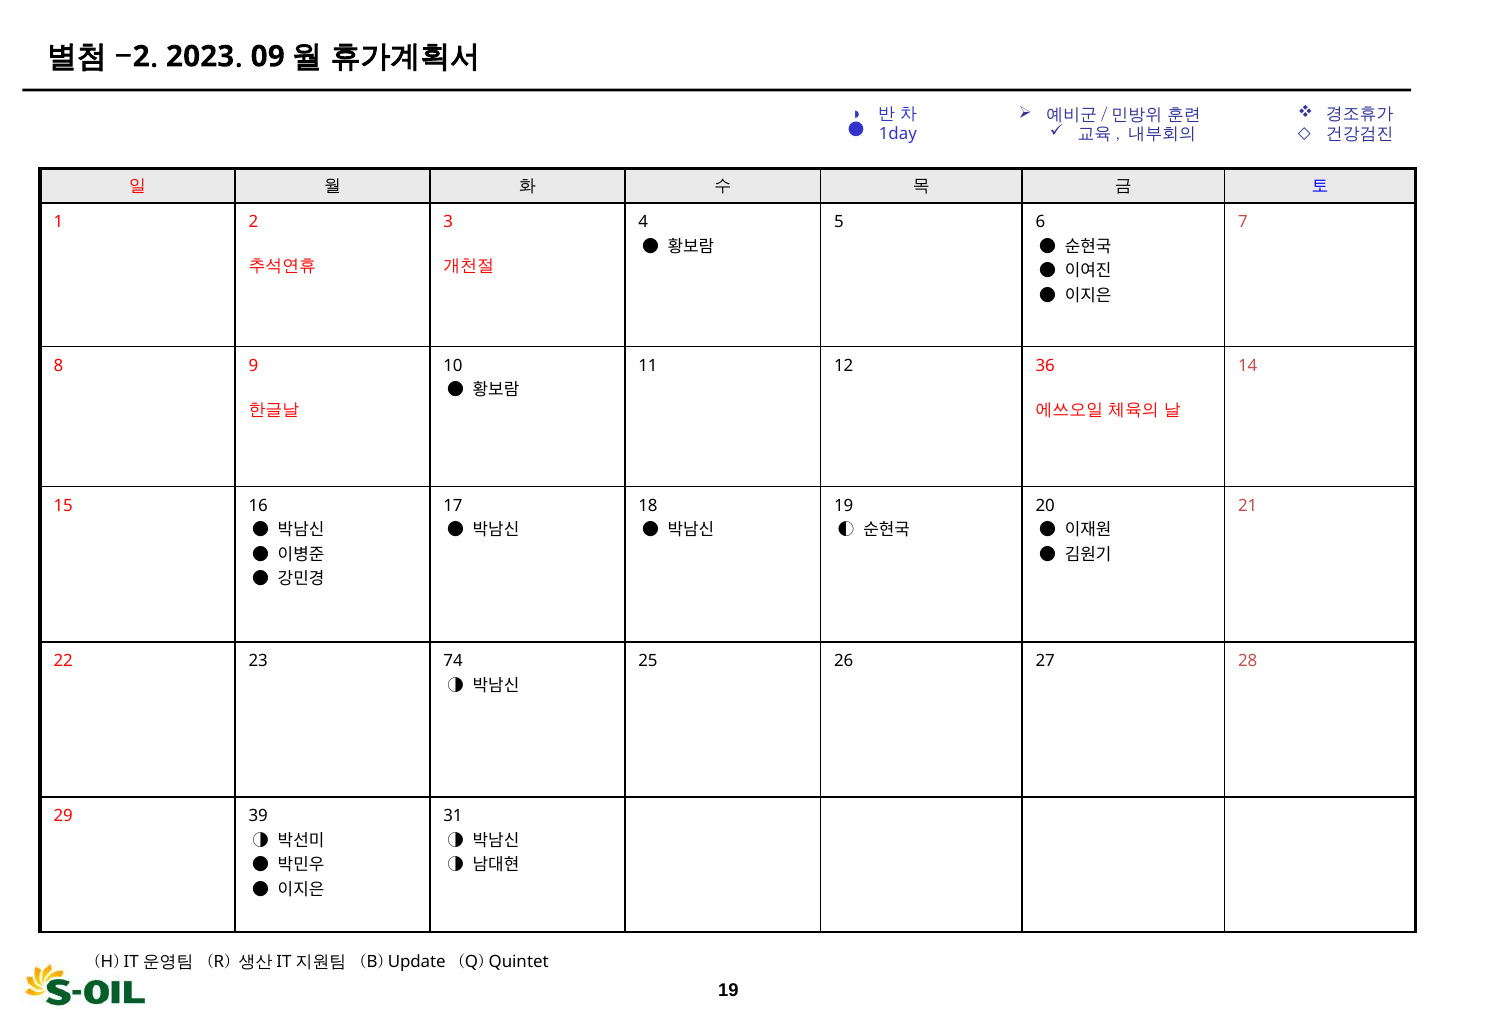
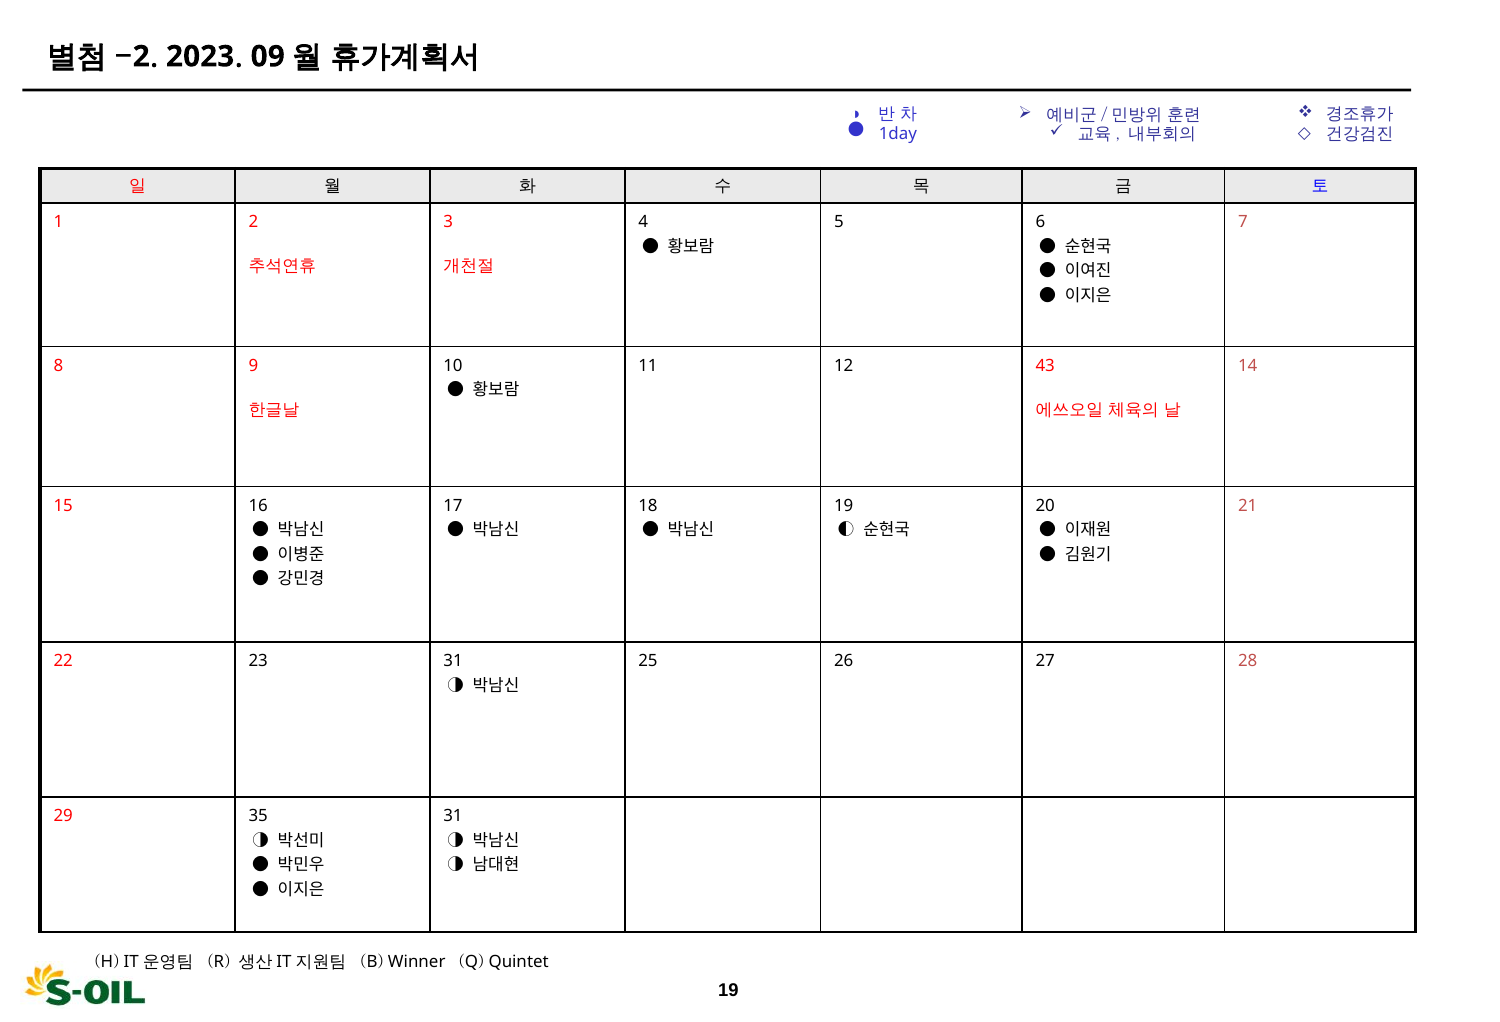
36: 36 -> 43 (1045, 366)
23 74: 74 -> 31 (453, 661)
39: 39 -> 35 (258, 816)
Update: Update -> Winner (417, 962)
